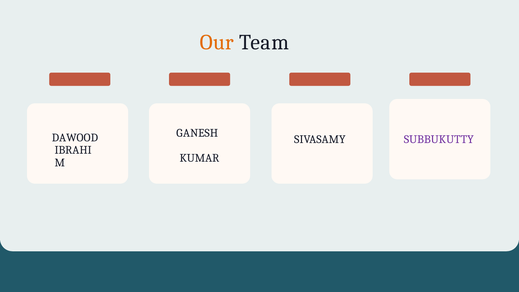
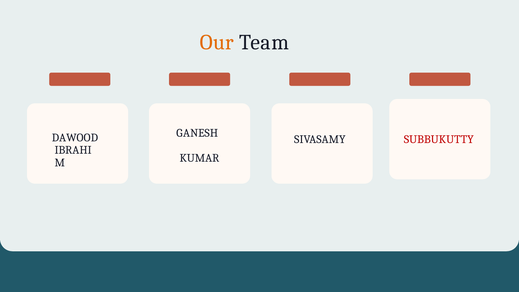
SUBBUKUTTY colour: purple -> red (439, 139)
